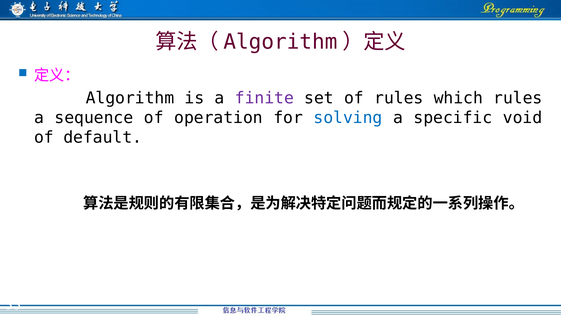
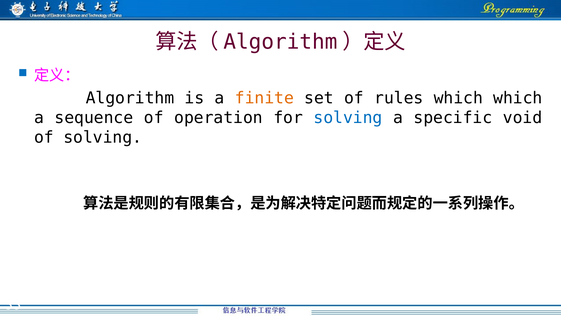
finite colour: purple -> orange (264, 98)
which rules: rules -> which (518, 98)
of default: default -> solving (103, 137)
